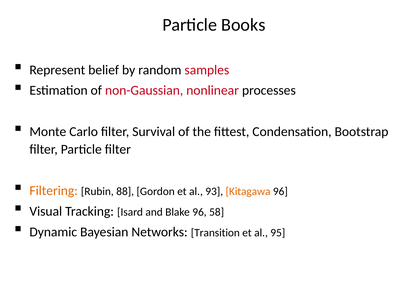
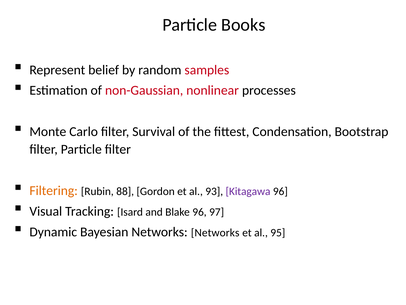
Kitagawa colour: orange -> purple (248, 191)
58: 58 -> 97 (217, 212)
Networks Transition: Transition -> Networks (215, 232)
